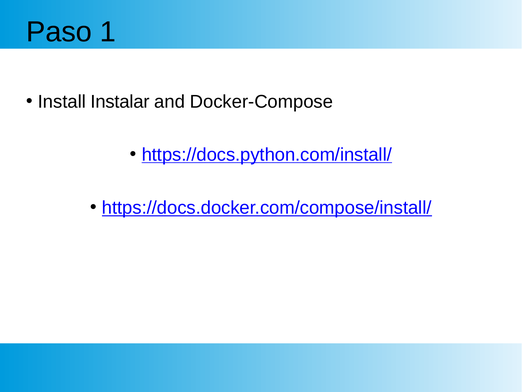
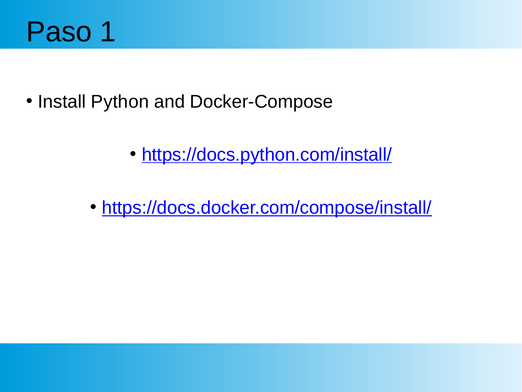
Instalar: Instalar -> Python (120, 101)
